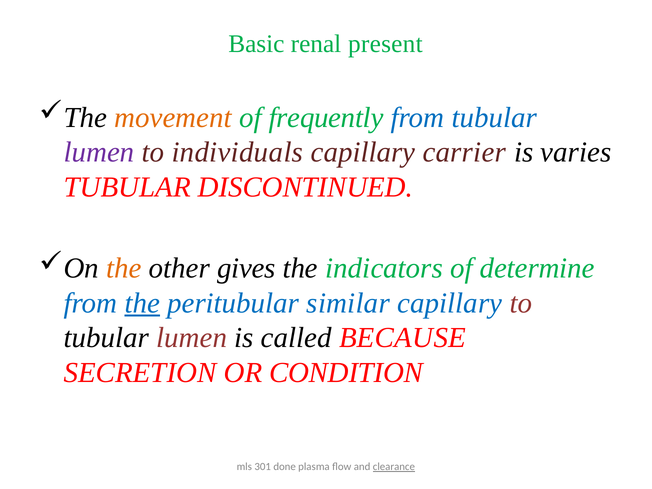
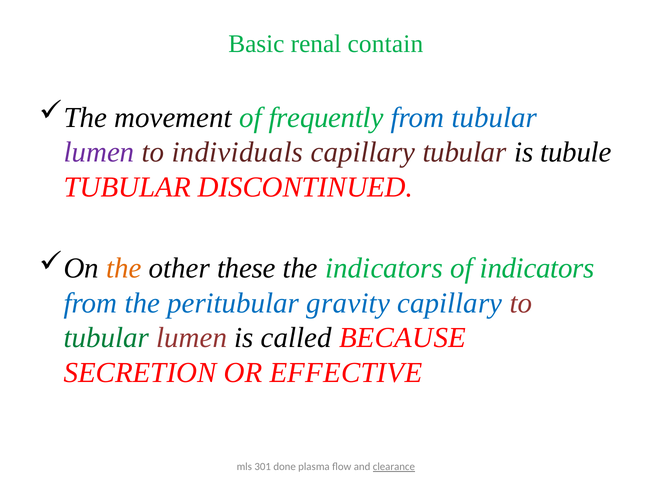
present: present -> contain (385, 44)
movement colour: orange -> black (173, 118)
capillary carrier: carrier -> tubular (465, 152)
varies: varies -> tubule (576, 152)
gives: gives -> these (246, 268)
of determine: determine -> indicators (537, 268)
the underline: present -> none (142, 303)
similar: similar -> gravity (348, 303)
tubular colour: black -> green (106, 338)
CONDITION: CONDITION -> EFFECTIVE (346, 373)
